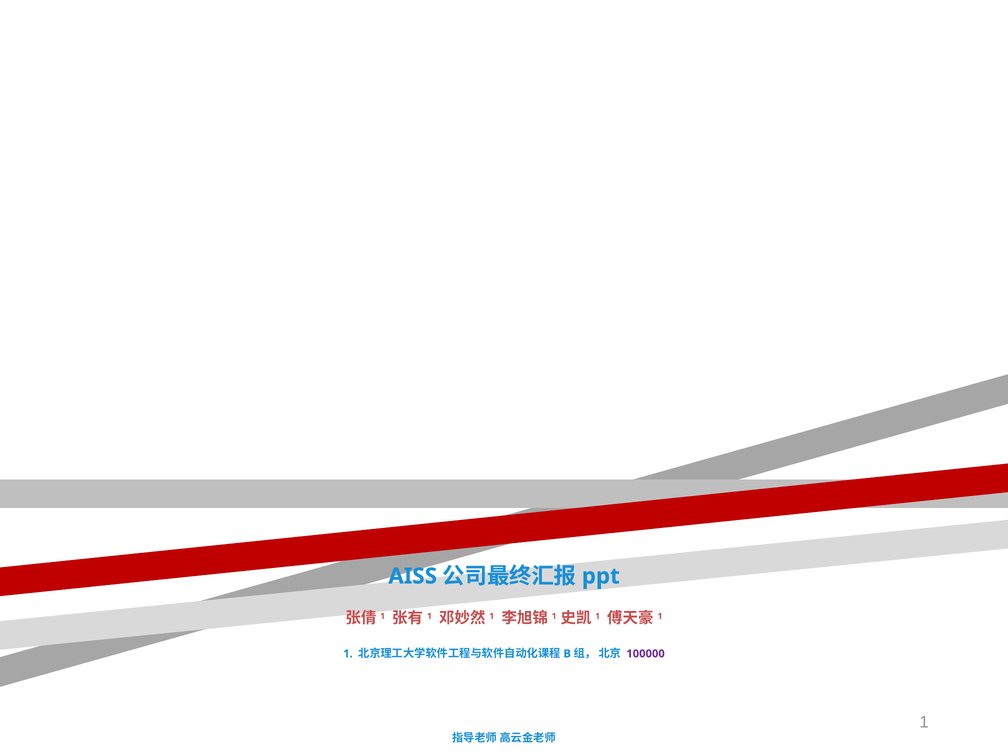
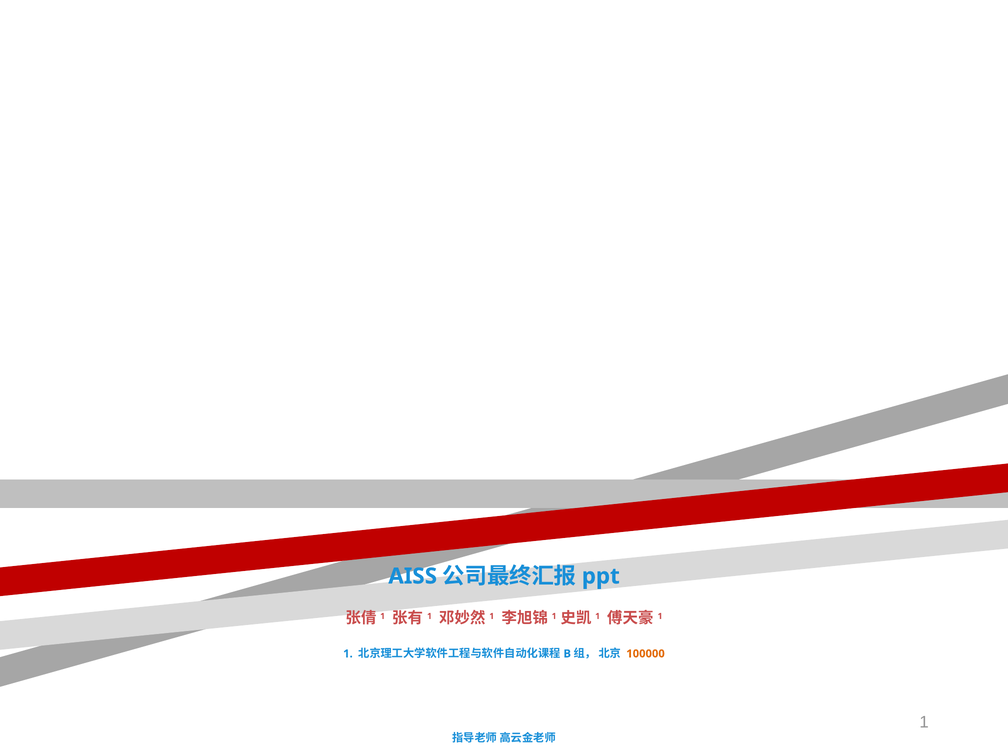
100000 colour: purple -> orange (646, 654)
